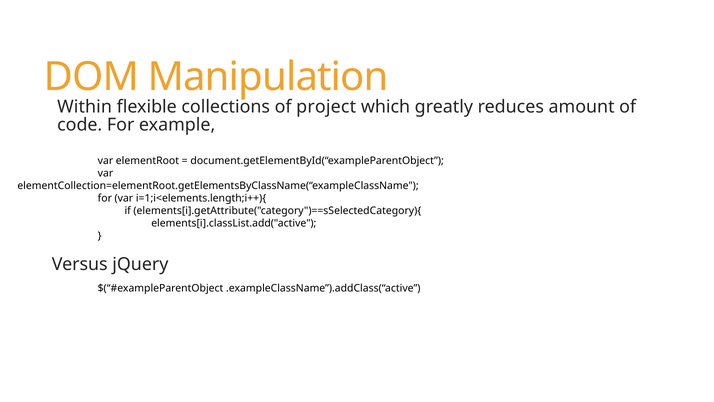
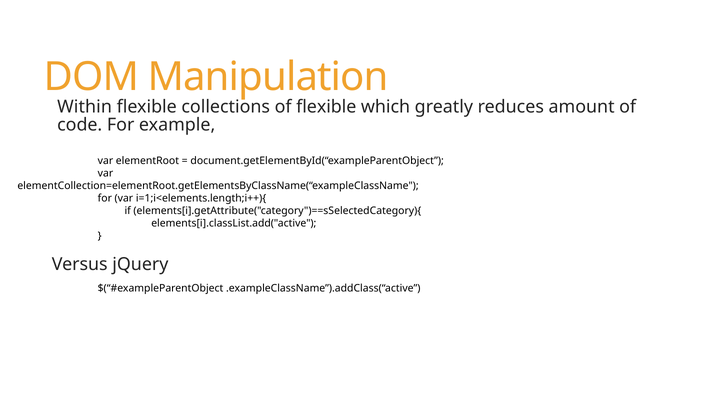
of project: project -> flexible (326, 107)
